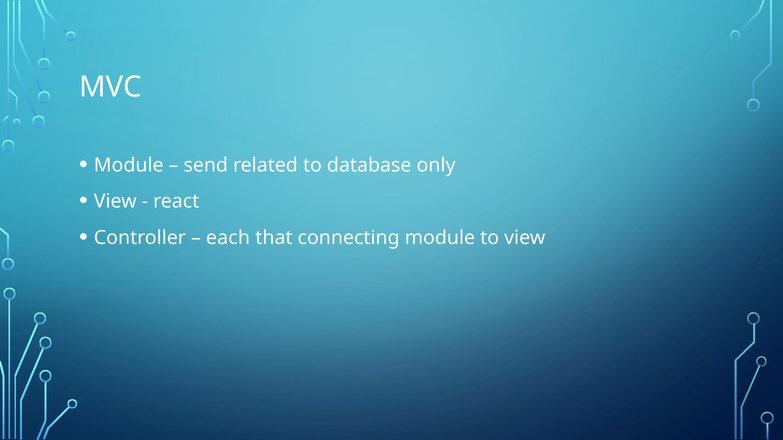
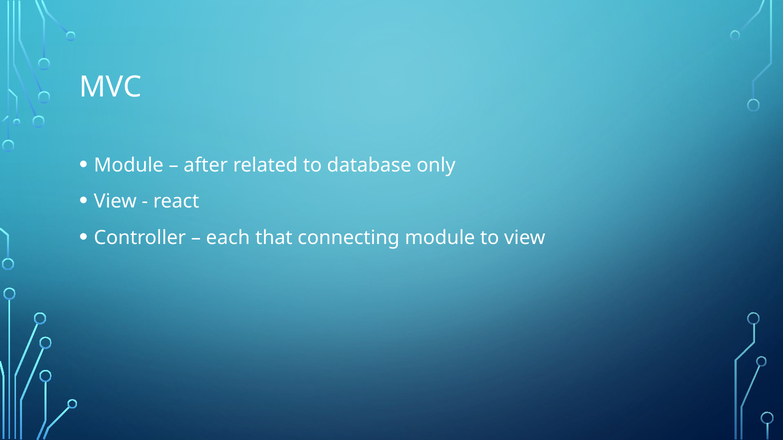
send: send -> after (206, 165)
